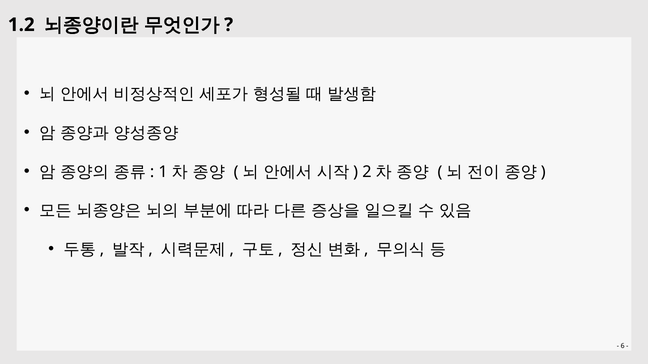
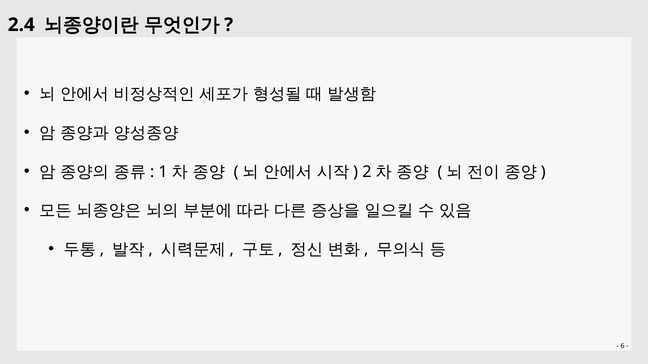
1.2: 1.2 -> 2.4 (21, 25)
